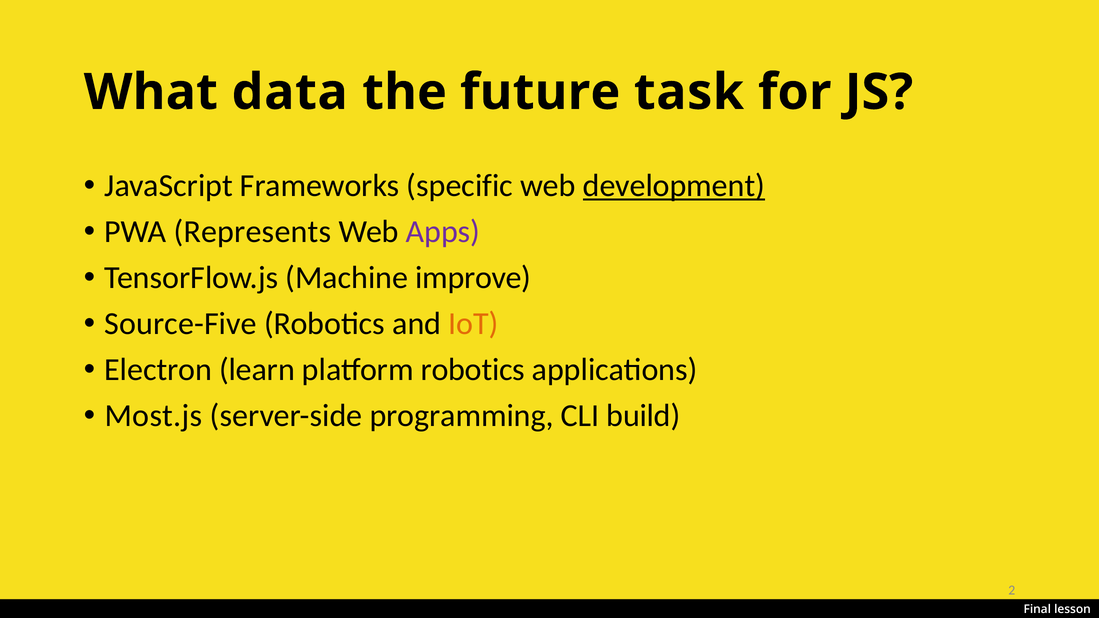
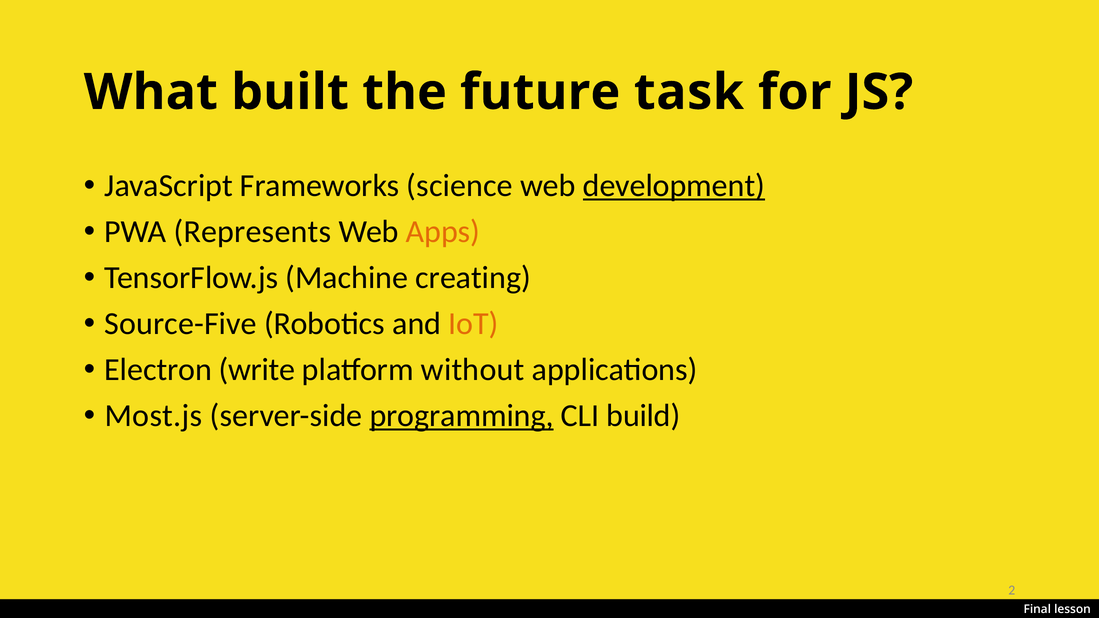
data: data -> built (290, 92)
specific: specific -> science (460, 186)
Apps colour: purple -> orange (443, 232)
improve: improve -> creating (473, 278)
learn: learn -> write (257, 370)
platform robotics: robotics -> without (473, 370)
programming underline: none -> present (462, 416)
